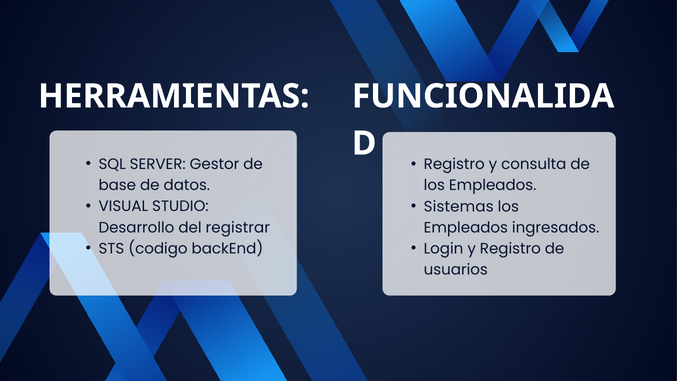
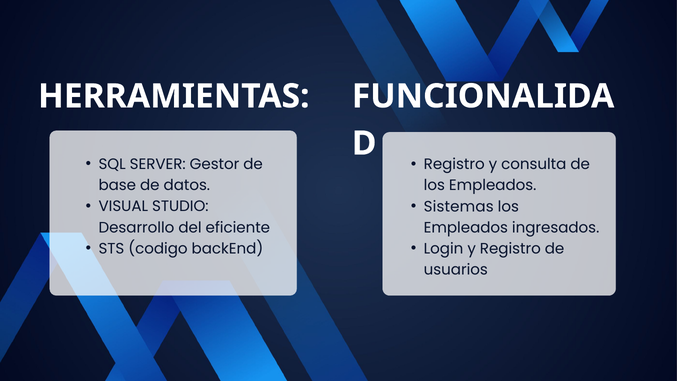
registrar: registrar -> eficiente (238, 227)
